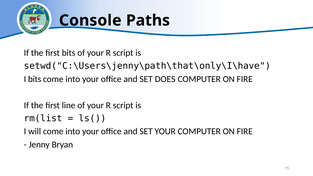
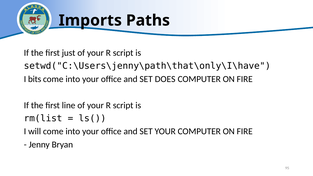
Console: Console -> Imports (90, 20)
first bits: bits -> just (69, 53)
